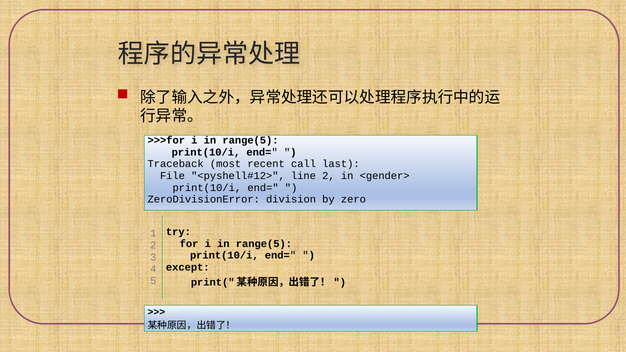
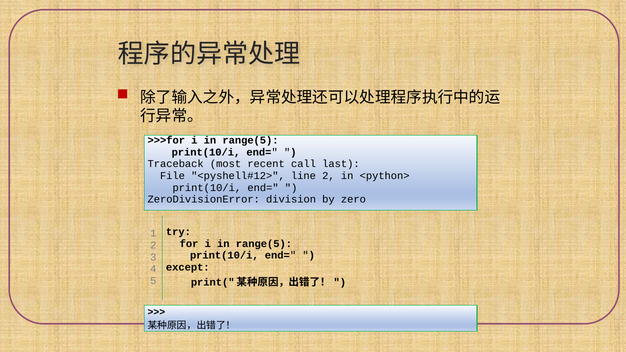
<gender>: <gender> -> <python> (385, 176)
